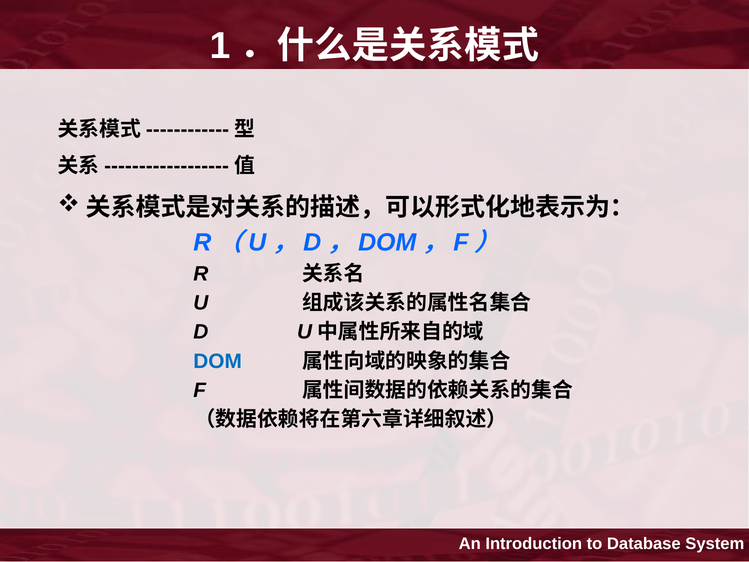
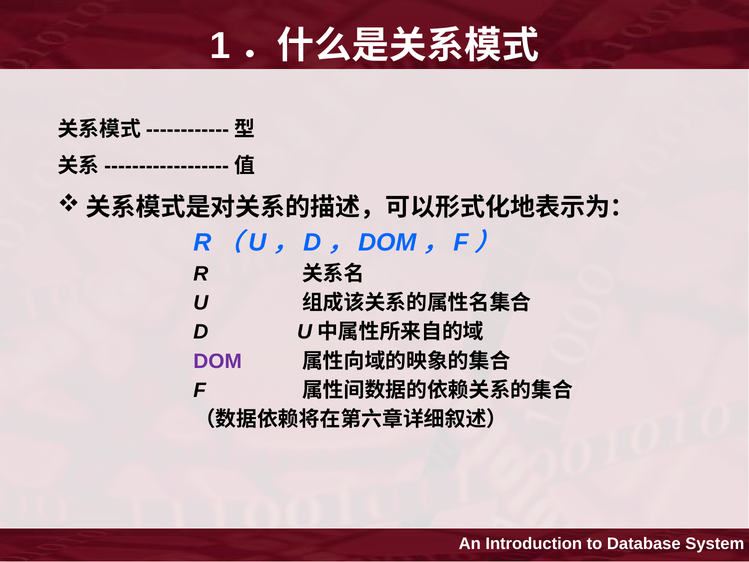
DOM colour: blue -> purple (218, 361)
